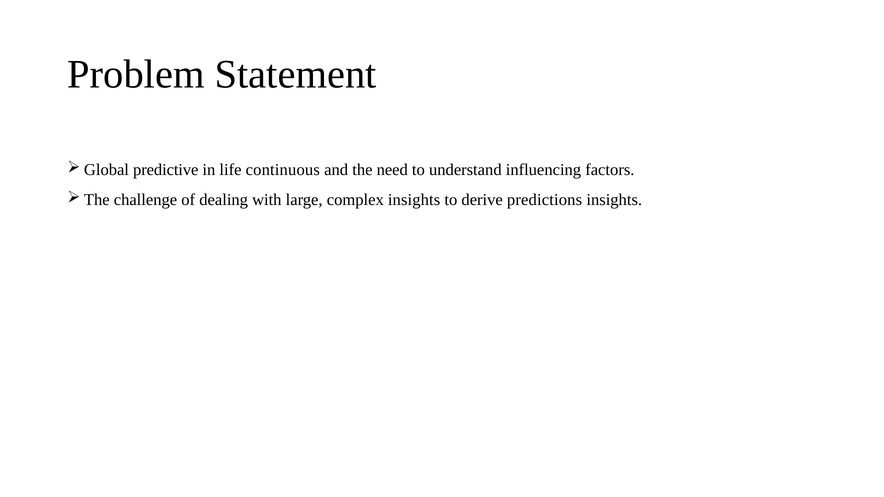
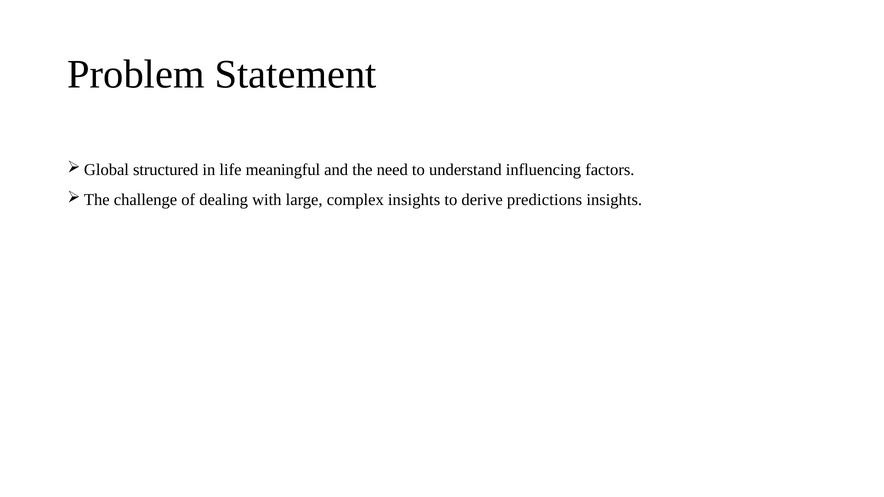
predictive: predictive -> structured (166, 170)
continuous: continuous -> meaningful (283, 170)
